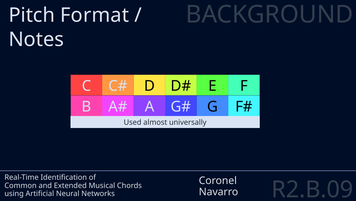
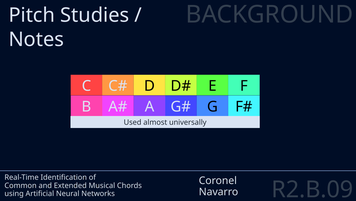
Format: Format -> Studies (95, 15)
